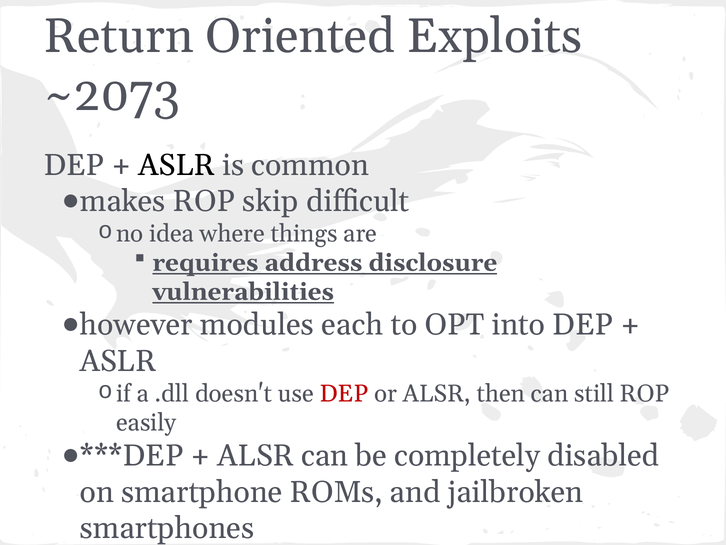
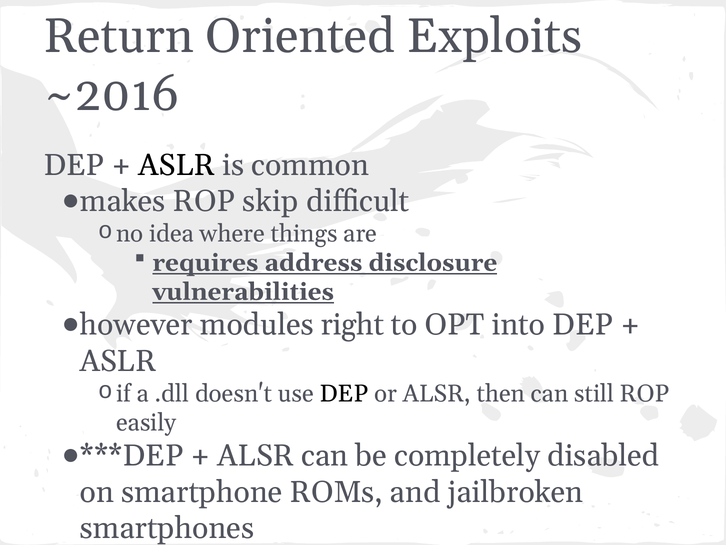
~2073: ~2073 -> ~2016 (111, 94)
each: each -> right (352, 325)
DEP colour: red -> black (344, 393)
